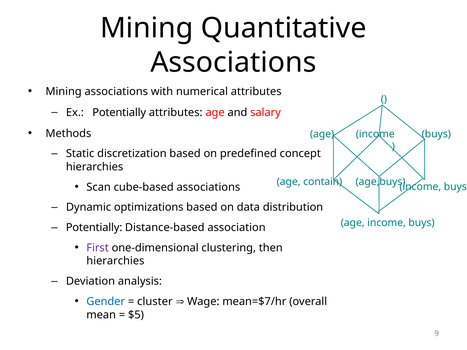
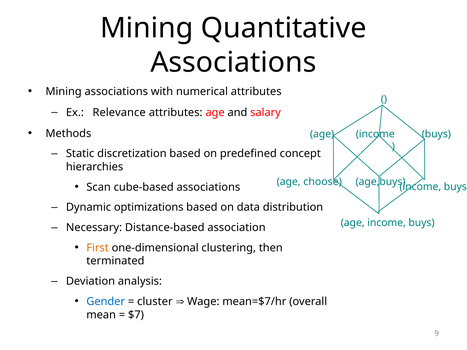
Ex Potentially: Potentially -> Relevance (119, 112)
contain: contain -> choose (323, 182)
Potentially: Potentially -> Necessary (94, 228)
First colour: purple -> orange (98, 248)
hierarchies: hierarchies -> terminated (115, 261)
$5: $5 -> $7 (136, 315)
